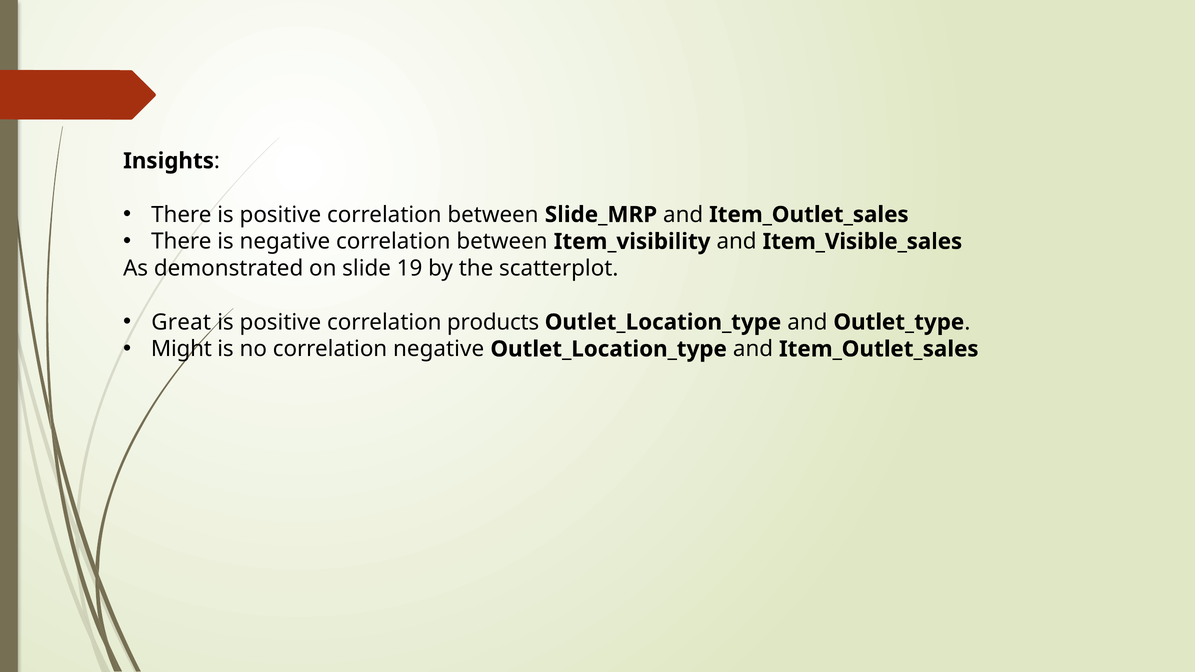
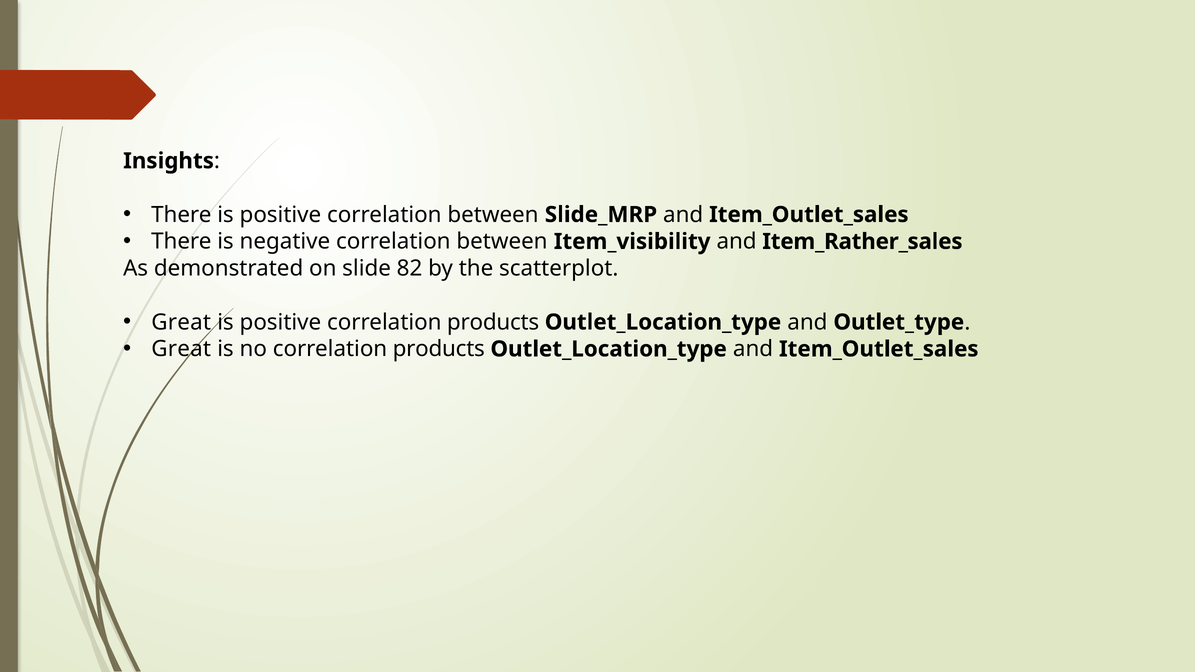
Item_Visible_sales: Item_Visible_sales -> Item_Rather_sales (862, 242)
19: 19 -> 82 (410, 268)
Might: Might -> Great (181, 349)
no correlation negative: negative -> products (439, 349)
